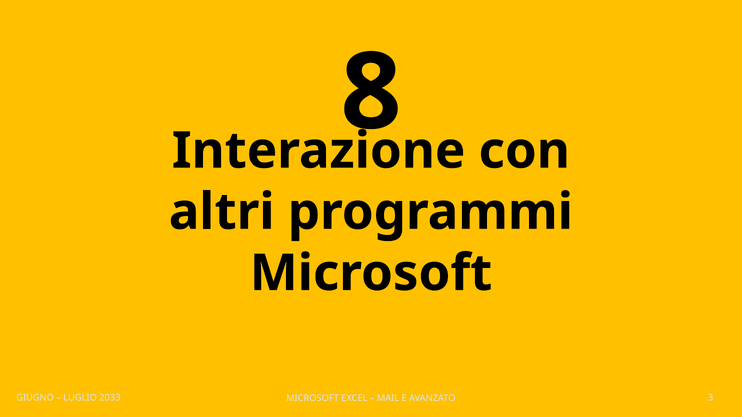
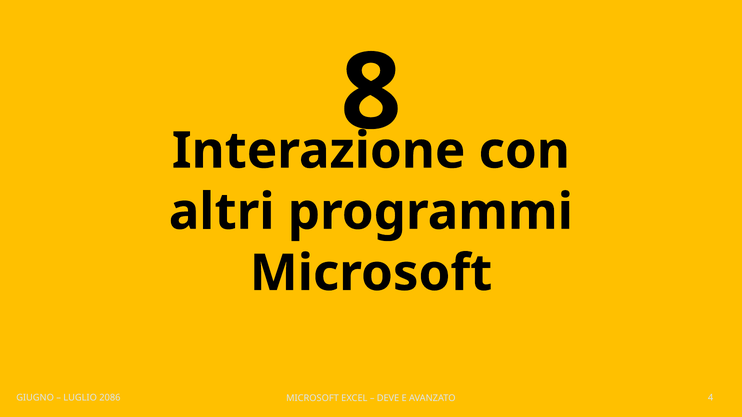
2033: 2033 -> 2086 (110, 398)
MAIL: MAIL -> DEVE (388, 399)
3: 3 -> 4 (711, 398)
